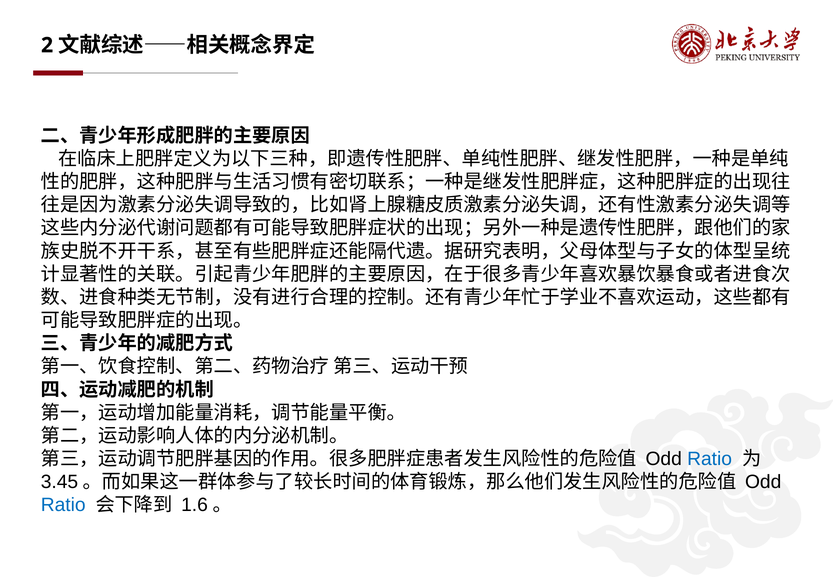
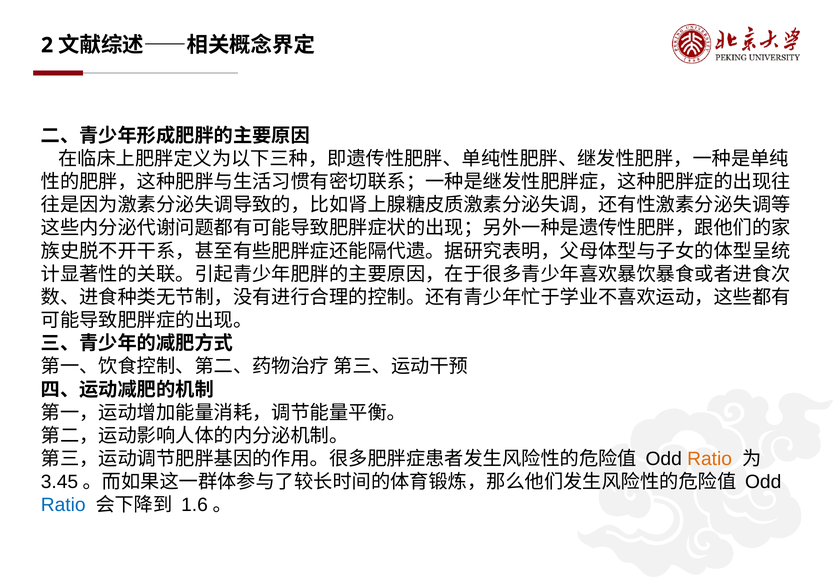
Ratio colour: blue -> orange (710, 459)
